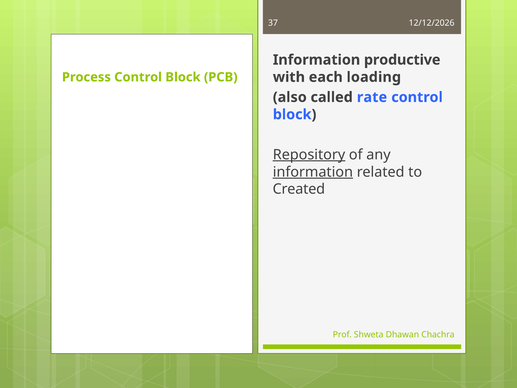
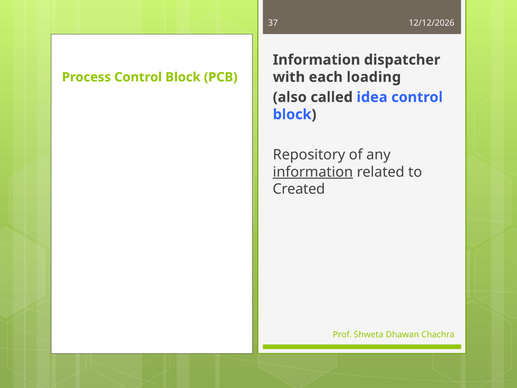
productive: productive -> dispatcher (402, 60)
rate: rate -> idea (372, 97)
Repository underline: present -> none (309, 155)
